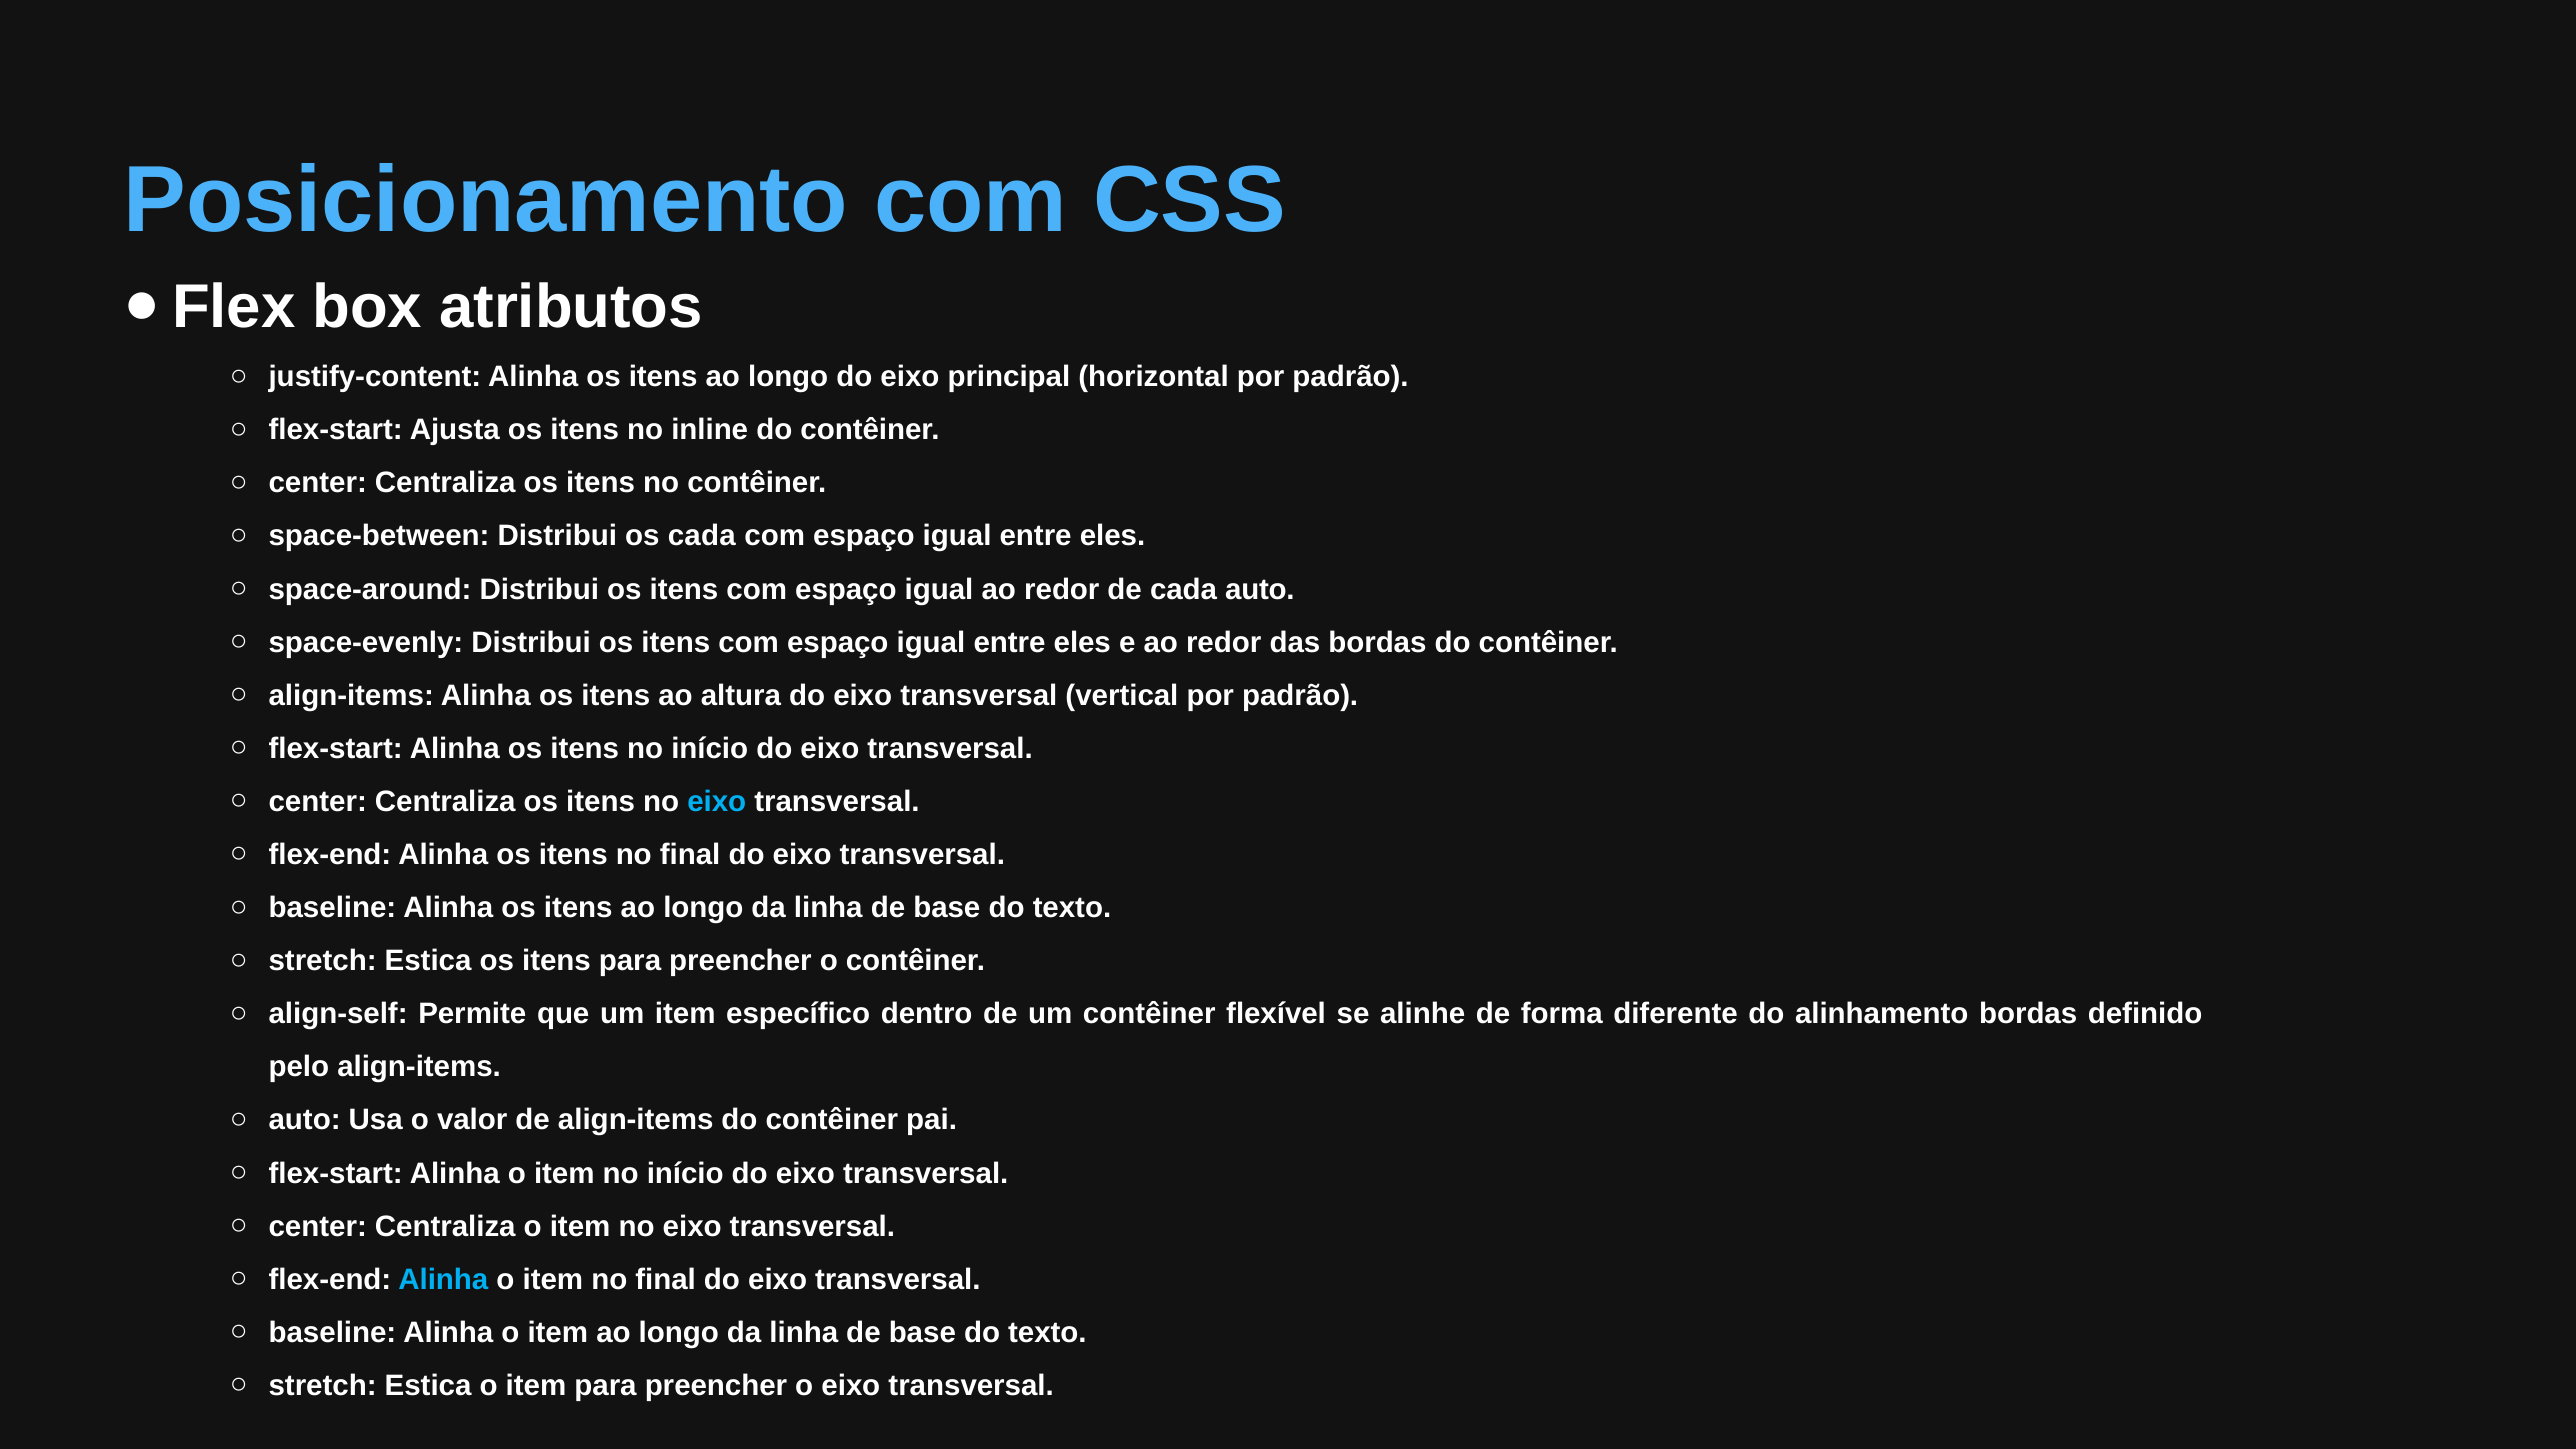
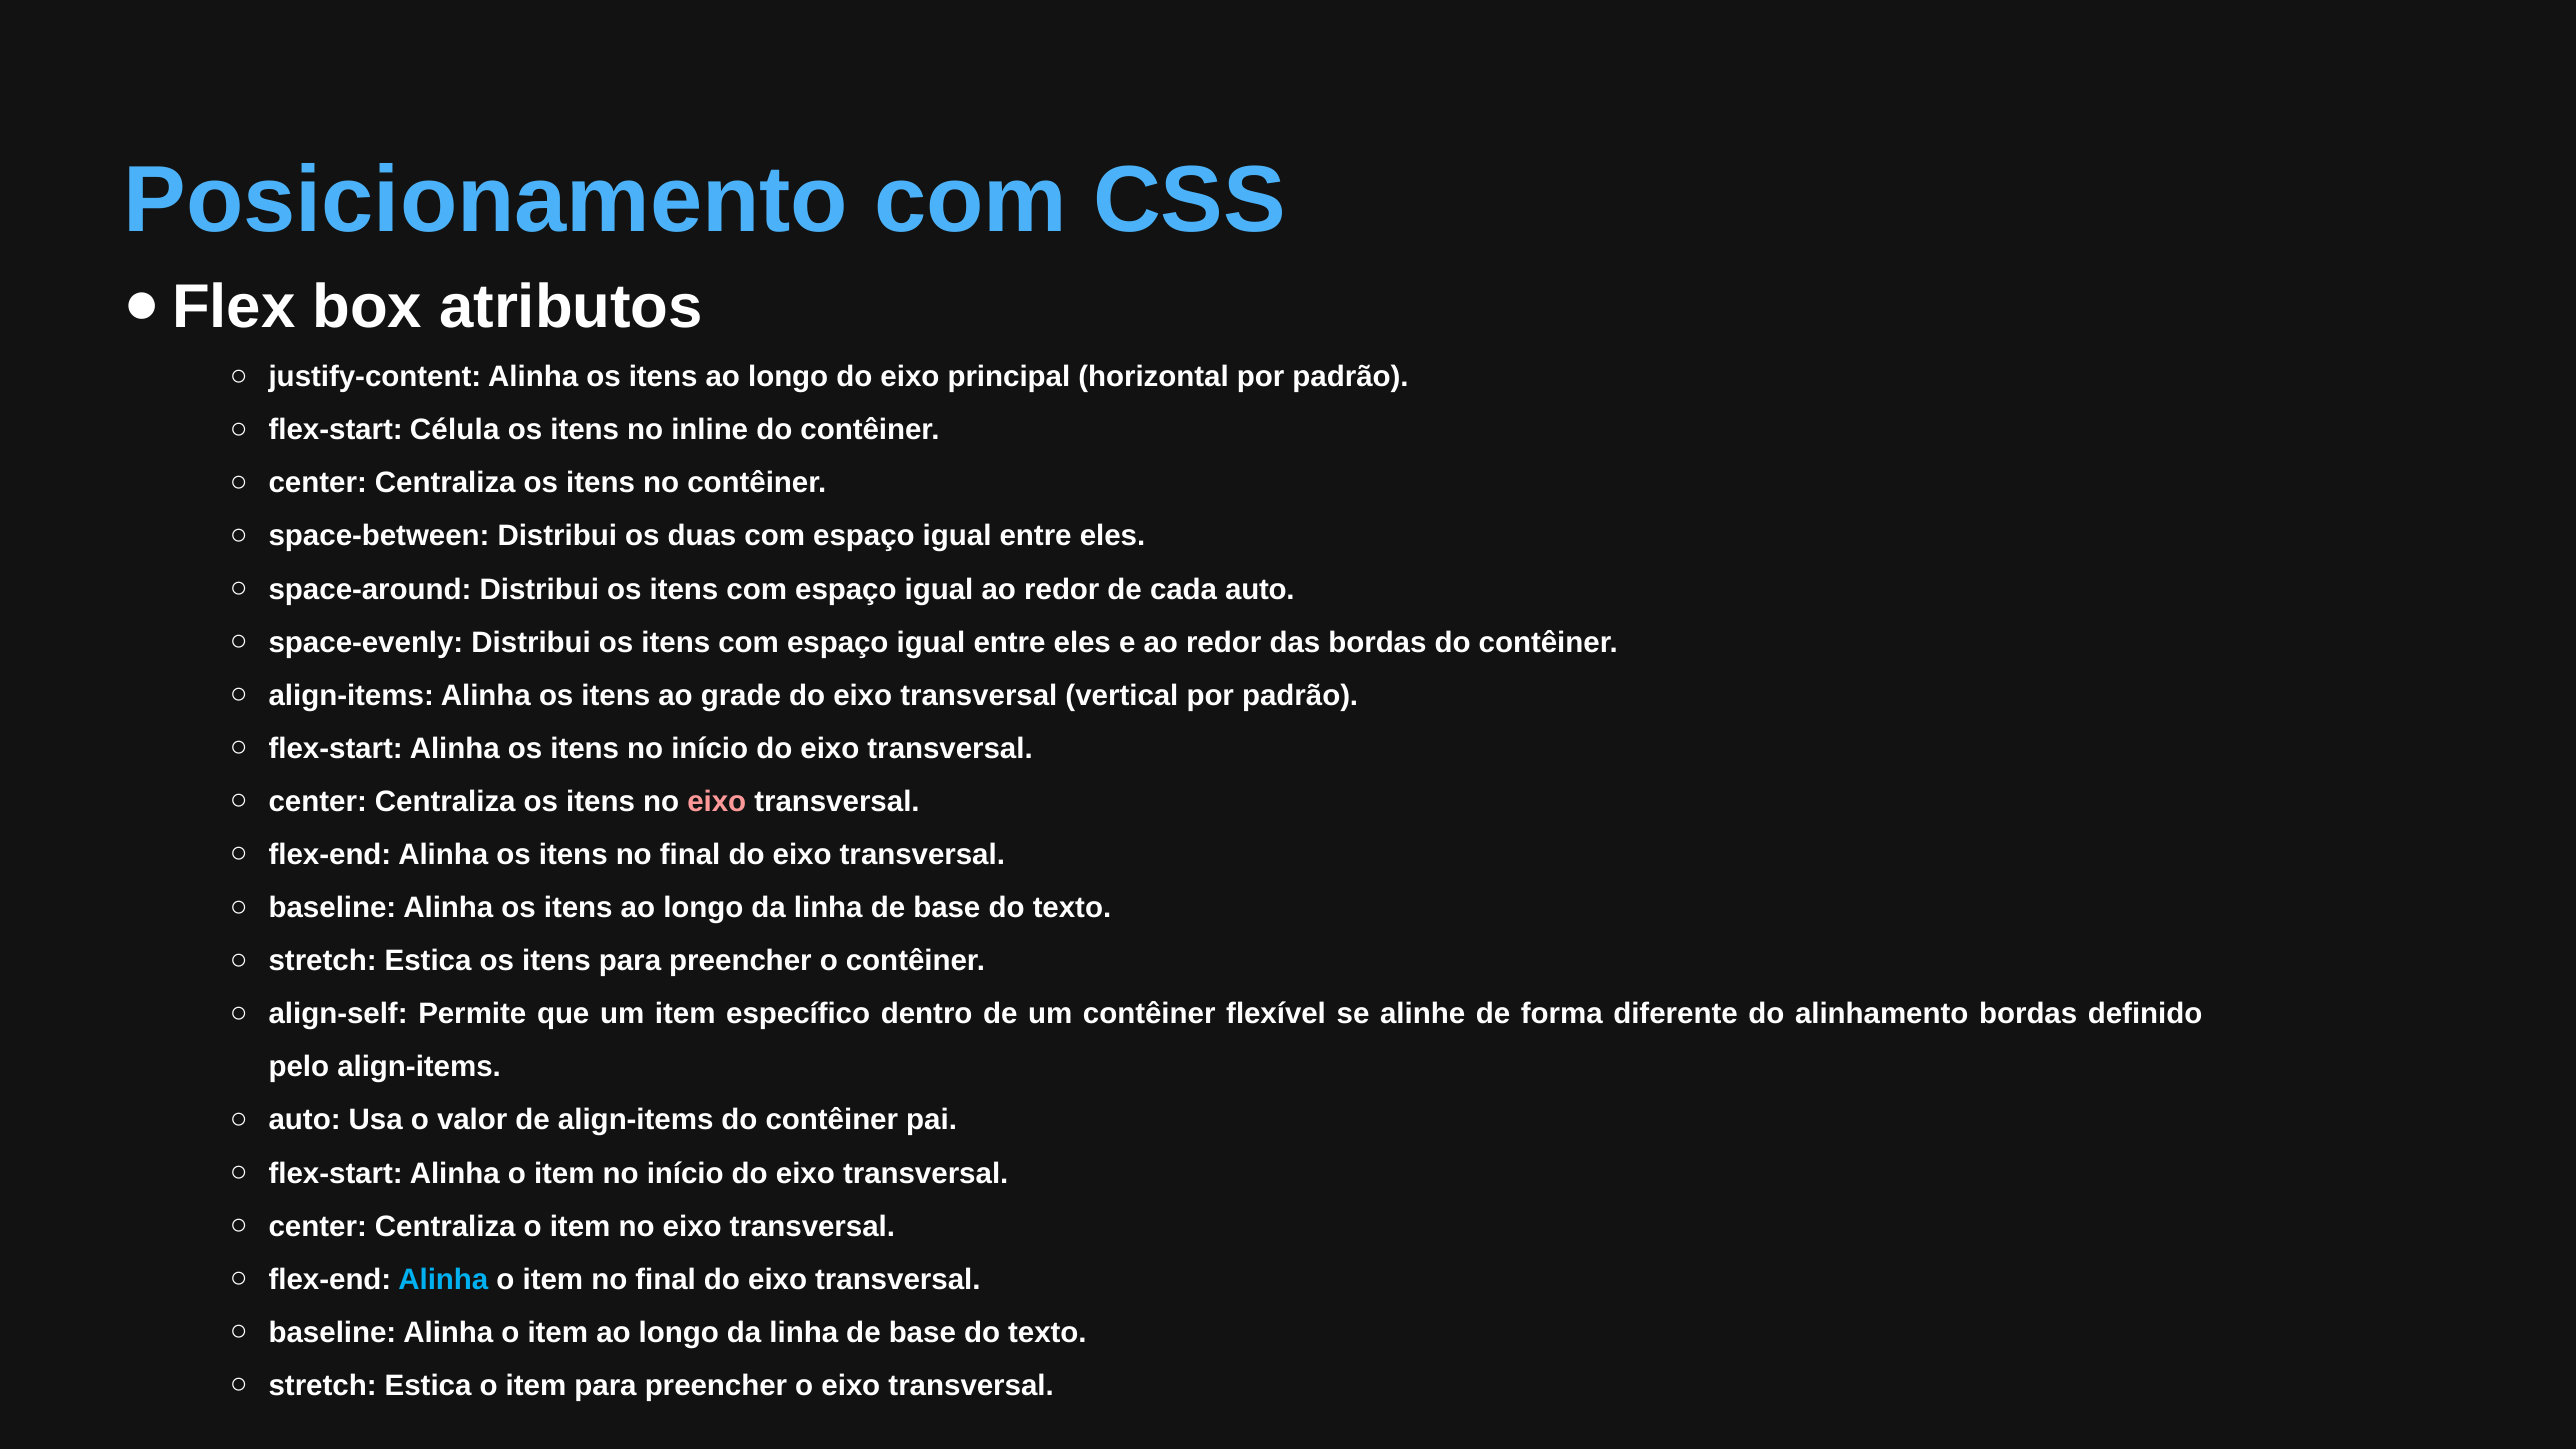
Ajusta: Ajusta -> Célula (455, 430)
os cada: cada -> duas (702, 536)
altura: altura -> grade (741, 696)
eixo colour: light blue -> pink (717, 802)
